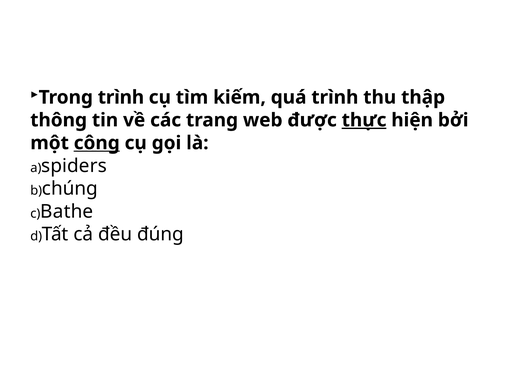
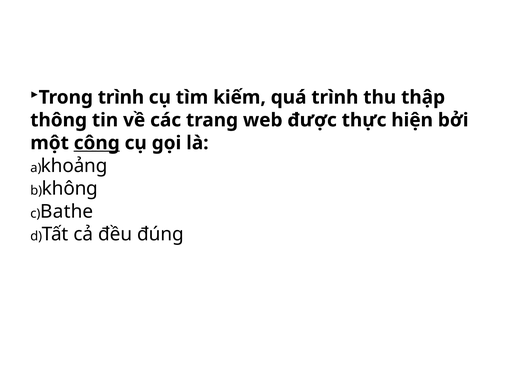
thực underline: present -> none (364, 120)
spiders: spiders -> khoảng (74, 166)
chúng: chúng -> không (70, 188)
